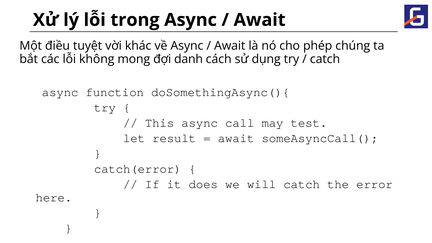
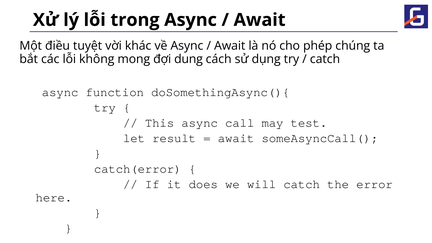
danh: danh -> dung (189, 59)
